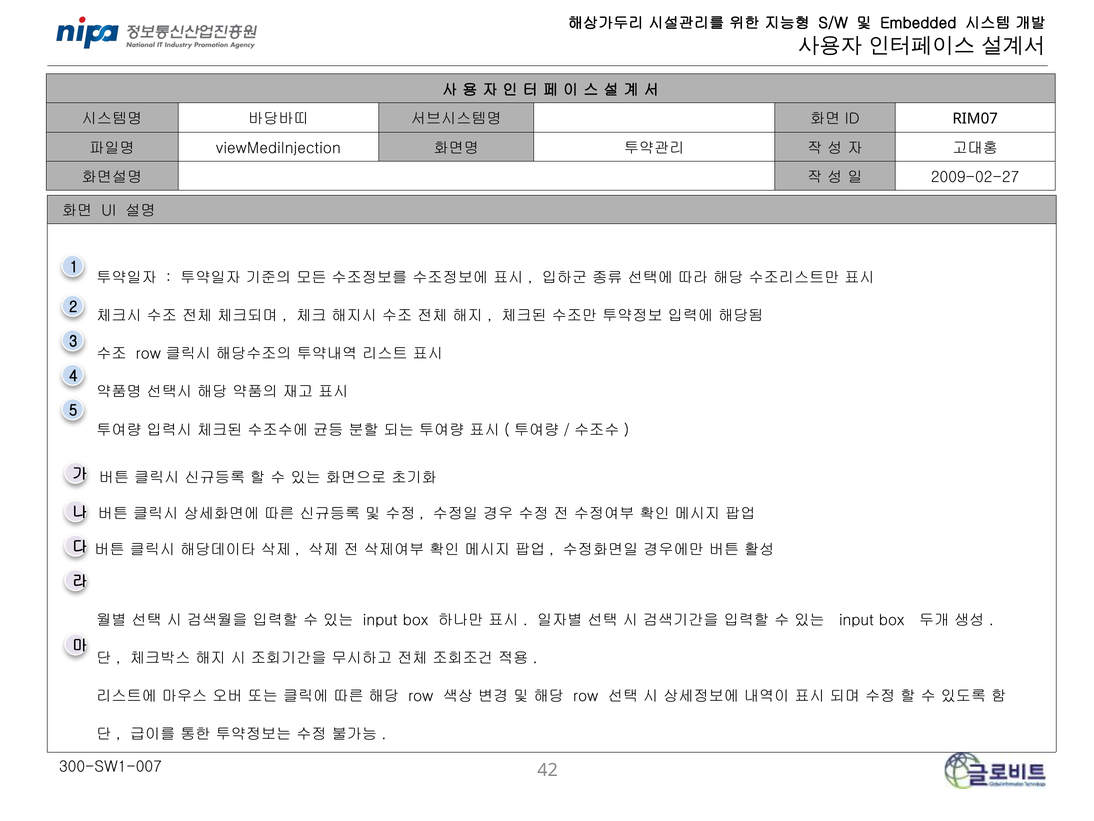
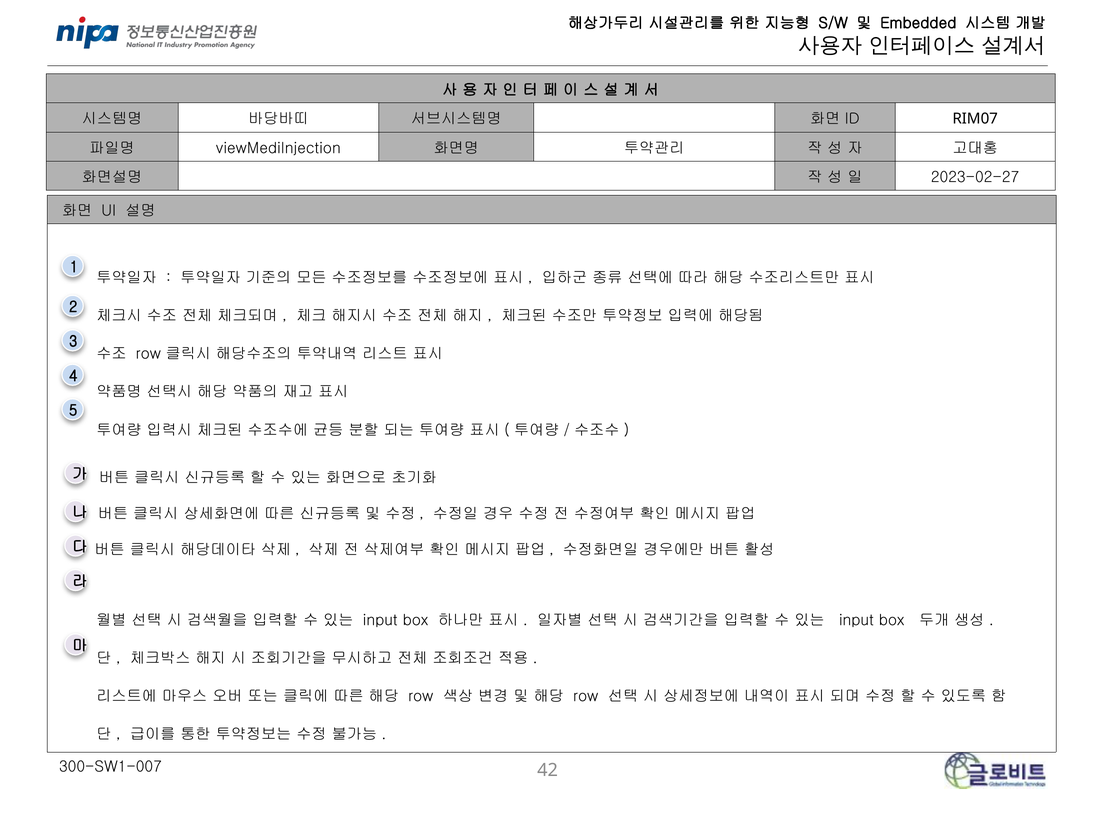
2009-02-27: 2009-02-27 -> 2023-02-27 (975, 177)
